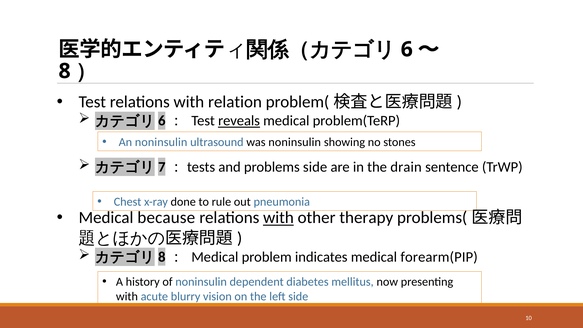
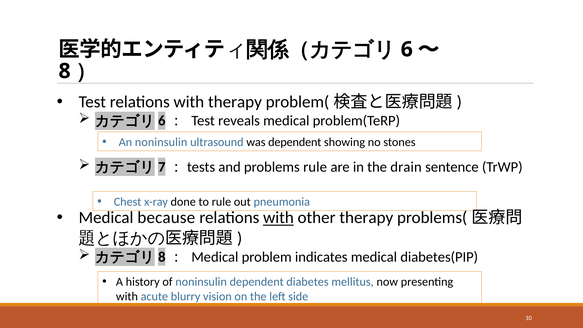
with relation: relation -> therapy (235, 102)
reveals underline: present -> none (239, 121)
was noninsulin: noninsulin -> dependent (295, 142)
problems side: side -> rule (315, 167)
forearm(PIP: forearm(PIP -> diabetes(PIP (439, 257)
